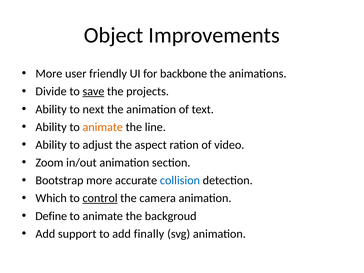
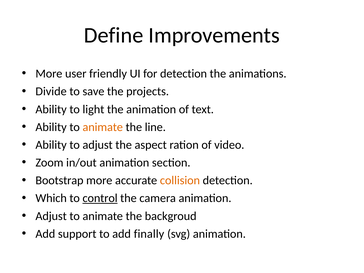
Object: Object -> Define (114, 35)
for backbone: backbone -> detection (184, 74)
save underline: present -> none (93, 91)
next: next -> light (93, 109)
collision colour: blue -> orange (180, 180)
Define: Define -> Adjust (51, 216)
